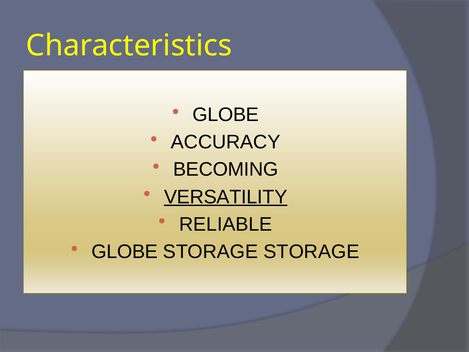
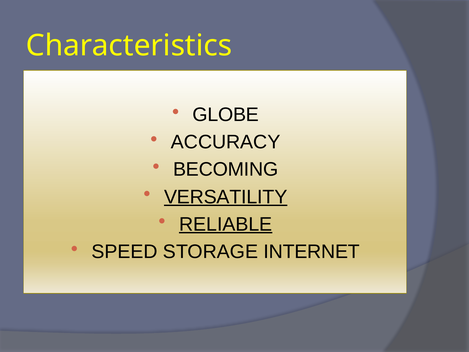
RELIABLE underline: none -> present (226, 224)
GLOBE: GLOBE -> SPEED (125, 252)
STORAGE STORAGE: STORAGE -> INTERNET (312, 252)
